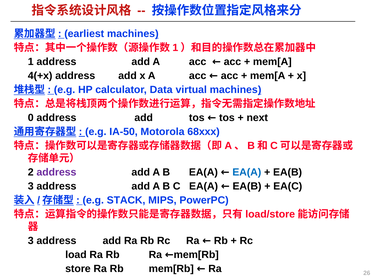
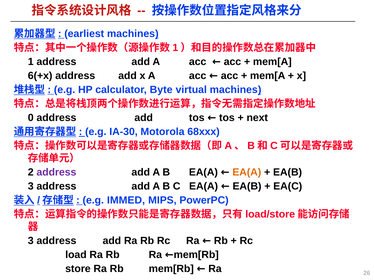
4(+x: 4(+x -> 6(+x (40, 76)
Data: Data -> Byte (161, 90)
IA-50: IA-50 -> IA-30 (124, 132)
EA(A colour: blue -> orange (247, 173)
STACK: STACK -> IMMED (126, 201)
